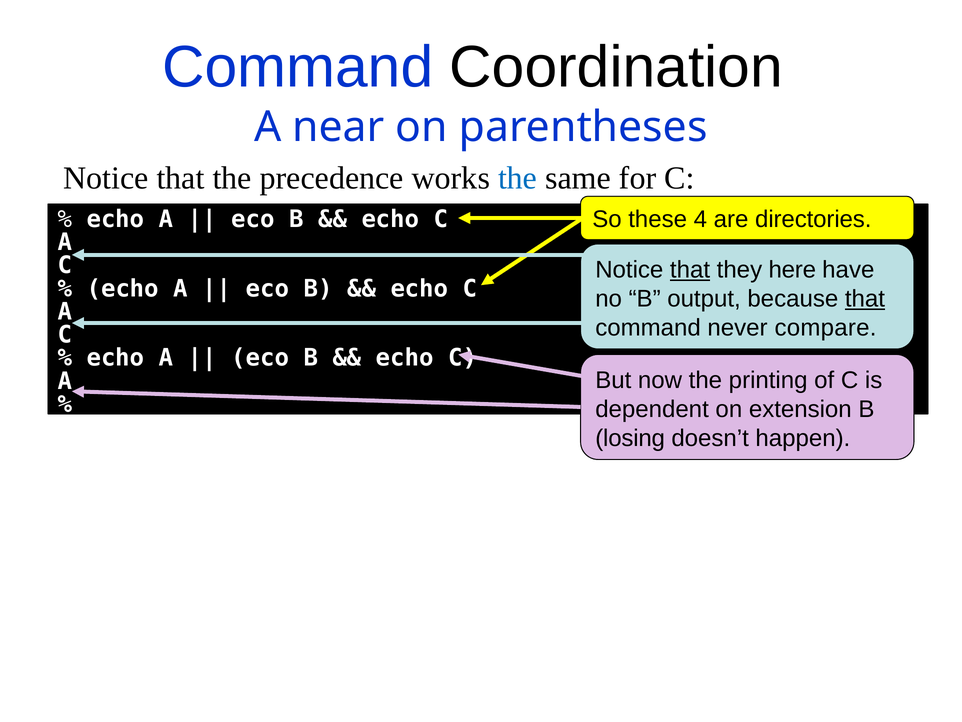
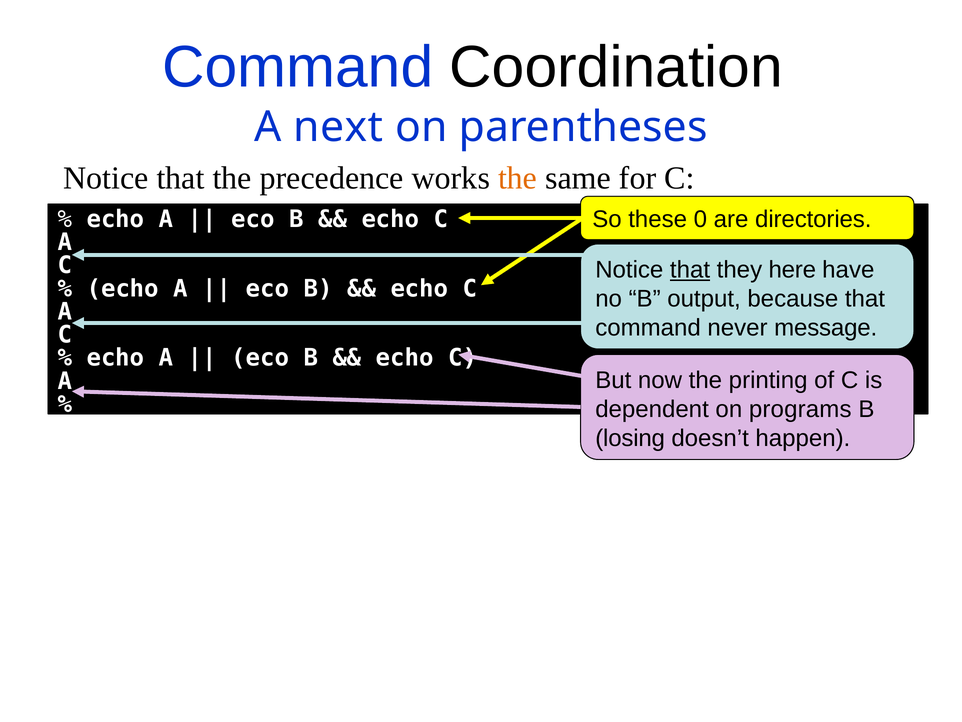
near: near -> next (338, 127)
the colour: blue -> orange (518, 178)
4: 4 -> 0 (700, 219)
that underline: present -> none (865, 299)
compare: compare -> message (826, 328)
extension: extension -> programs (800, 409)
